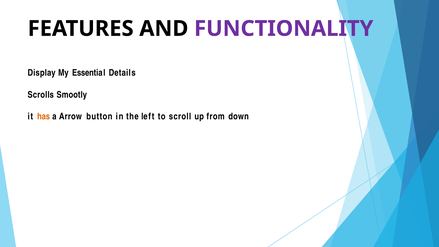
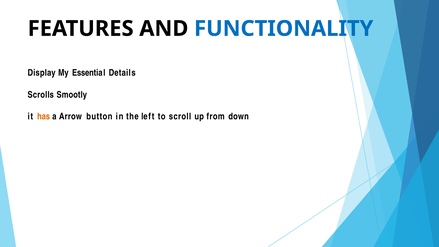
FUNCTIONALITY colour: purple -> blue (284, 29)
